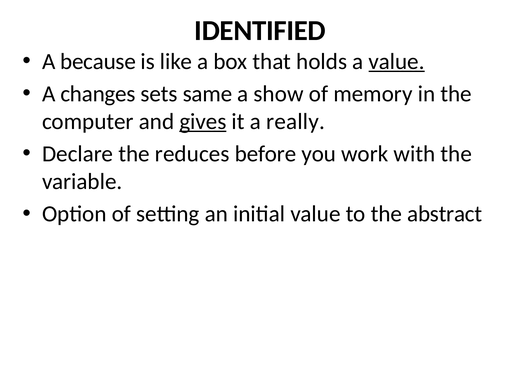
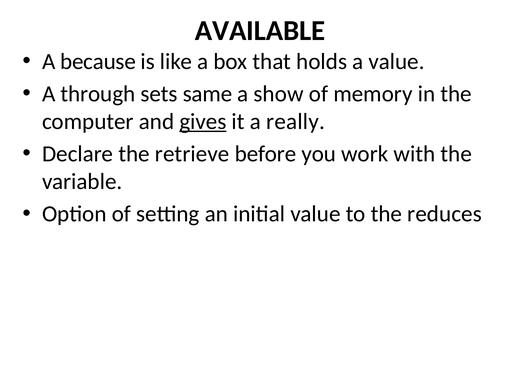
IDENTIFIED: IDENTIFIED -> AVAILABLE (260, 31)
value underline: present -> none (397, 61)
changes: changes -> through (98, 94)
reduces: reduces -> retrieve (192, 154)
abstract: abstract -> reduces (445, 214)
